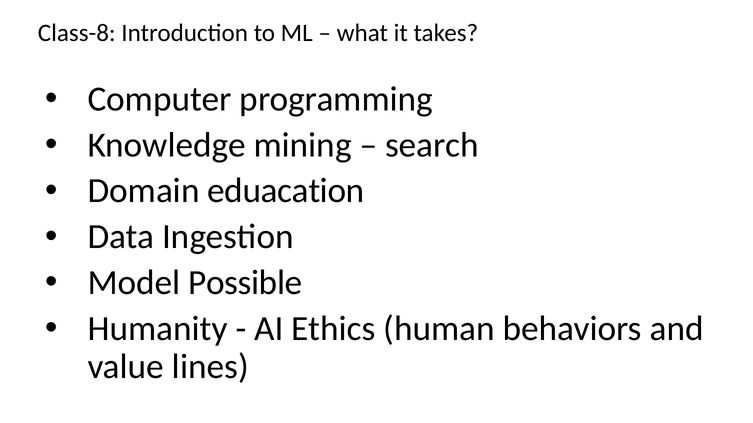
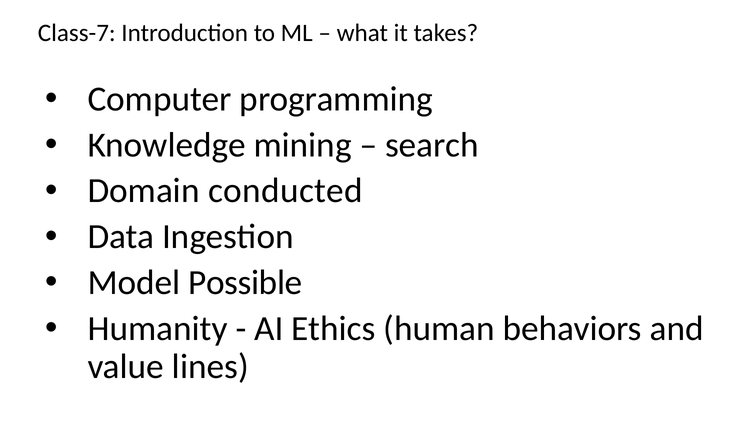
Class-8: Class-8 -> Class-7 (77, 33)
eduacation: eduacation -> conducted (286, 191)
